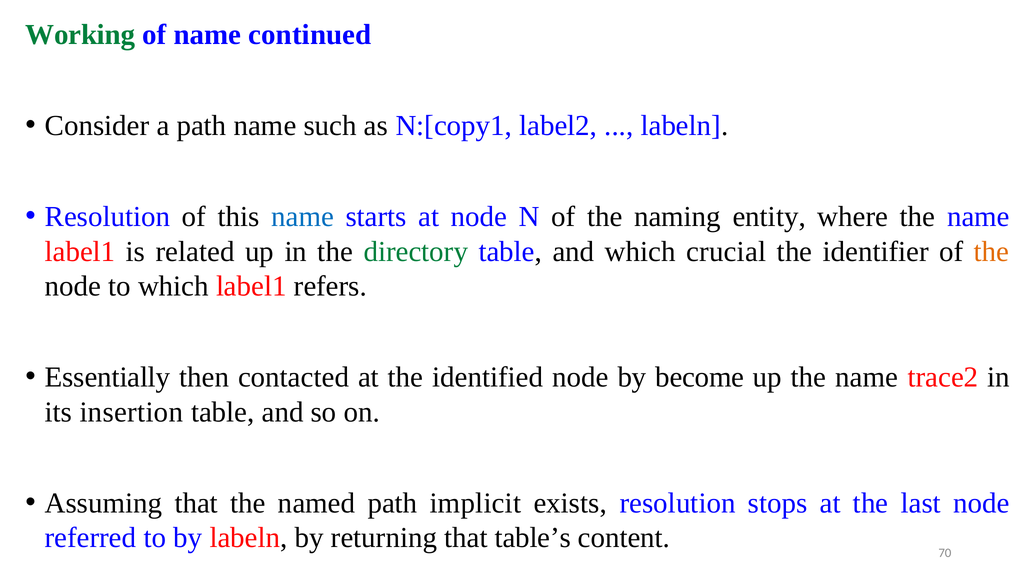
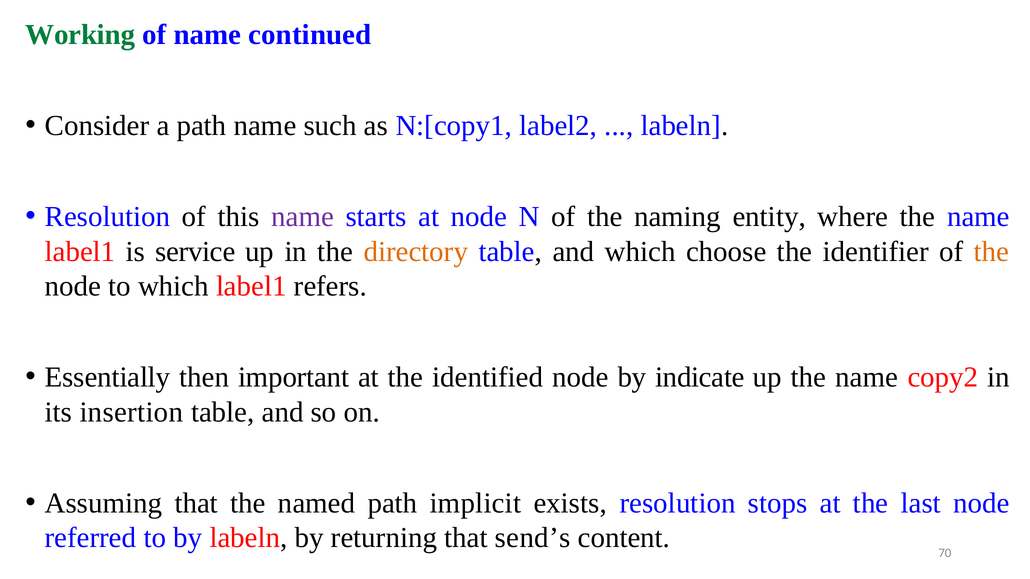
name colour: blue -> purple (303, 217)
related: related -> service (195, 252)
directory colour: green -> orange (416, 252)
crucial: crucial -> choose (726, 252)
contacted: contacted -> important (294, 378)
become: become -> indicate (700, 378)
trace2: trace2 -> copy2 (943, 378)
table’s: table’s -> send’s (533, 538)
